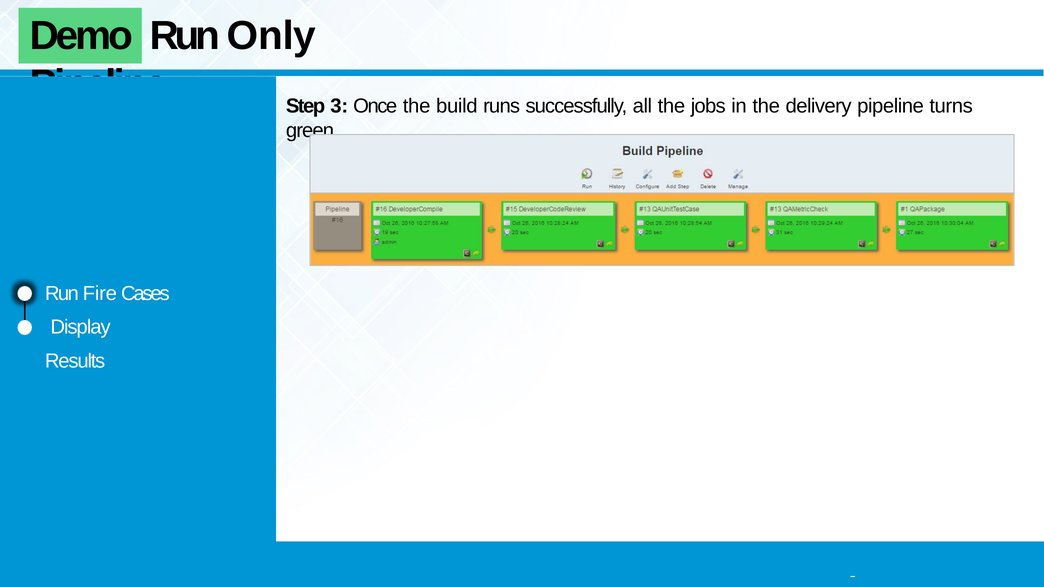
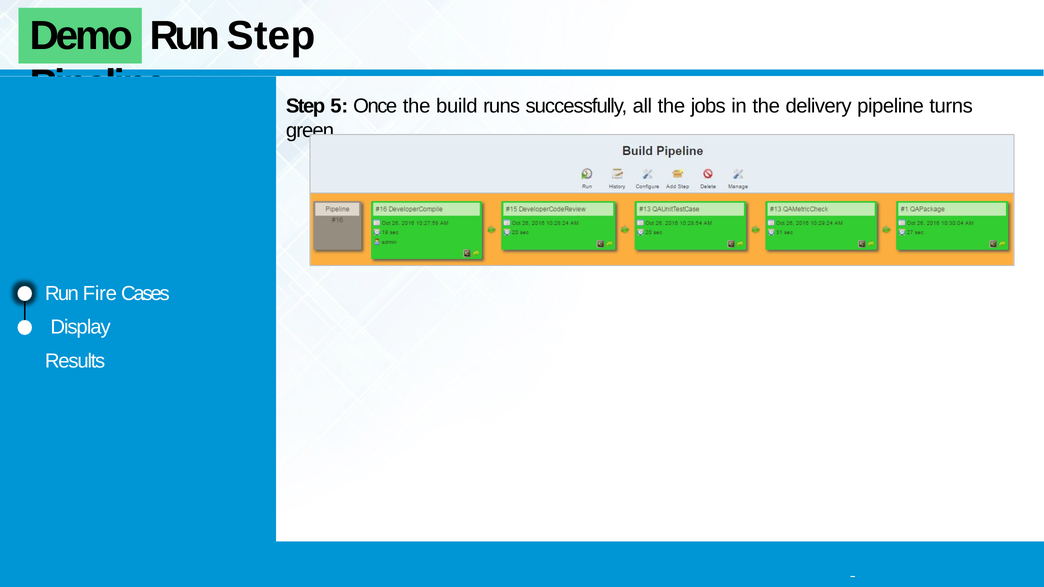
Run Only: Only -> Step (271, 36)
3: 3 -> 5 (339, 106)
